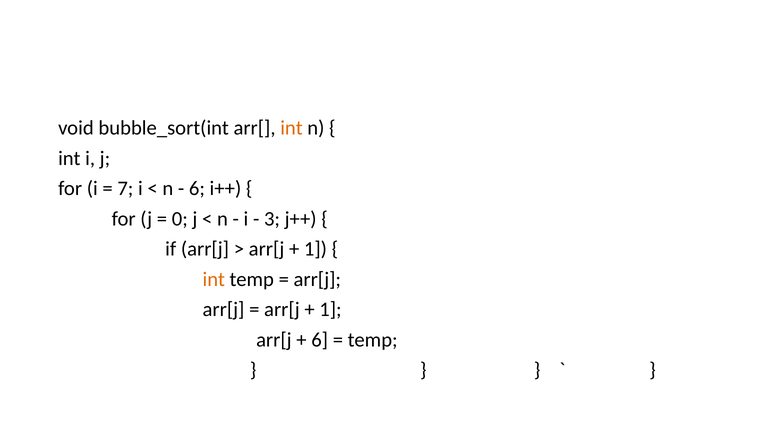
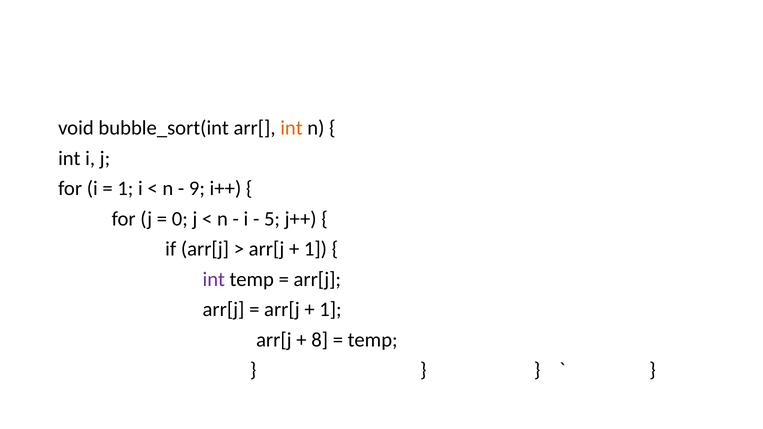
7: 7 -> 1 (125, 189)
6: 6 -> 9 (197, 189)
3: 3 -> 5 (272, 219)
int colour: orange -> purple (214, 279)
6: 6 -> 8 (320, 340)
